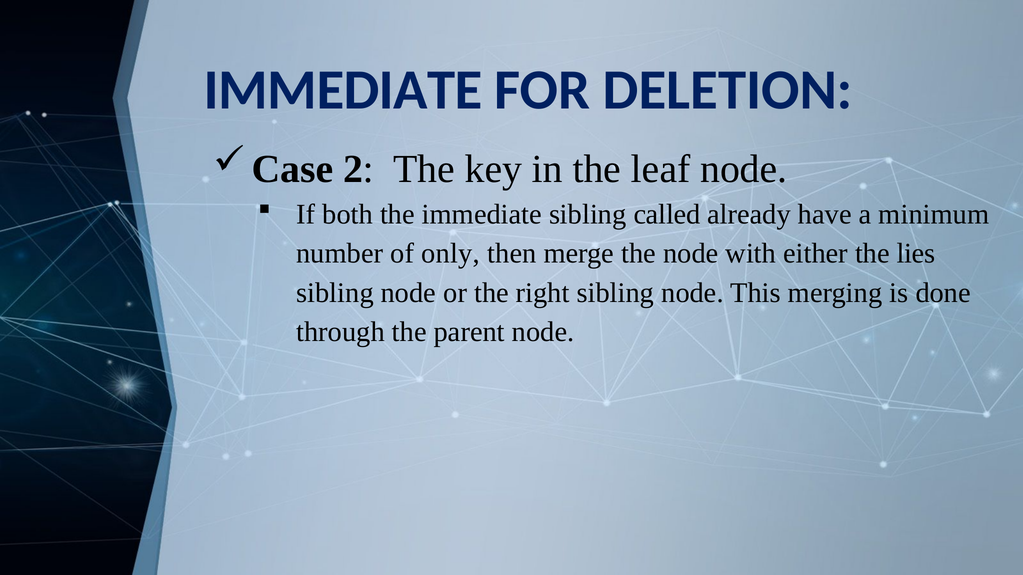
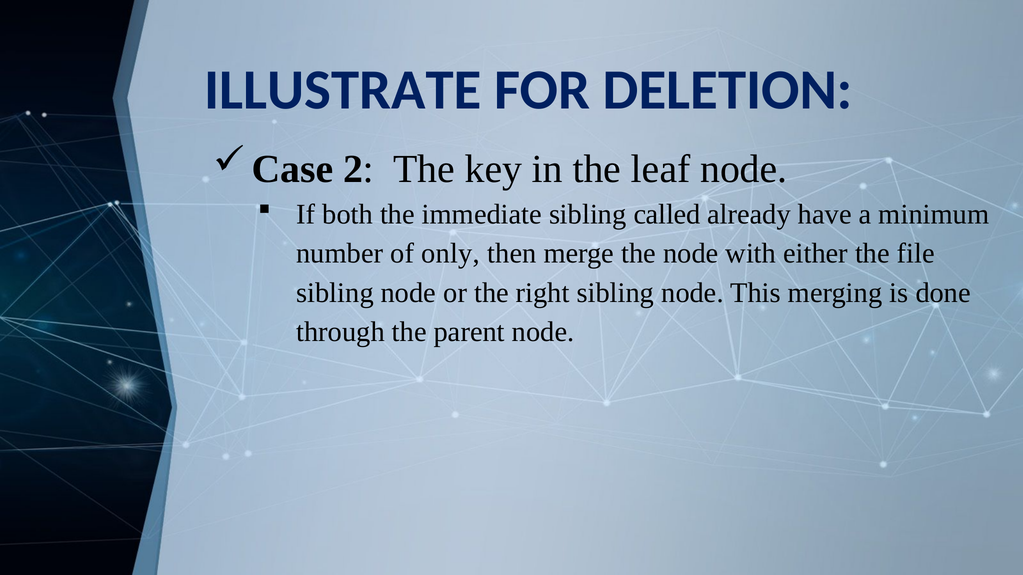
IMMEDIATE: IMMEDIATE -> ILLUSTRATE (343, 90)
lies: lies -> file (916, 254)
